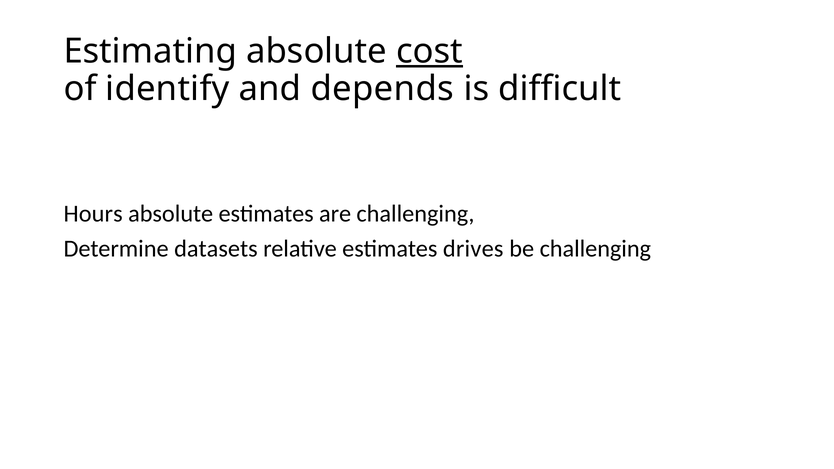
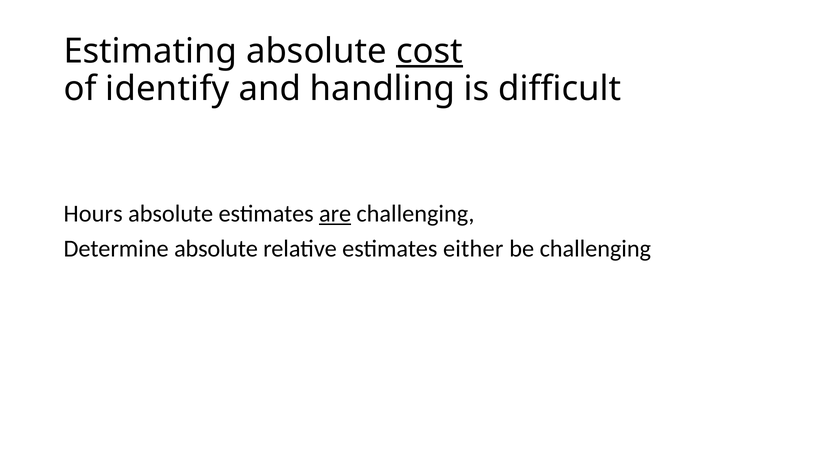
depends: depends -> handling (382, 89)
are underline: none -> present (335, 214)
Determine datasets: datasets -> absolute (216, 249)
drives: drives -> either (473, 249)
